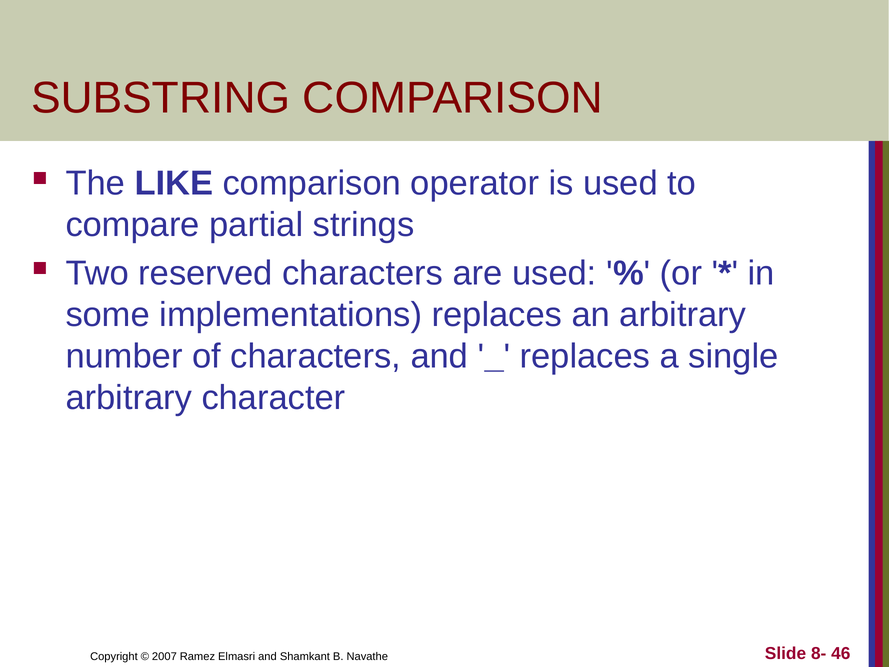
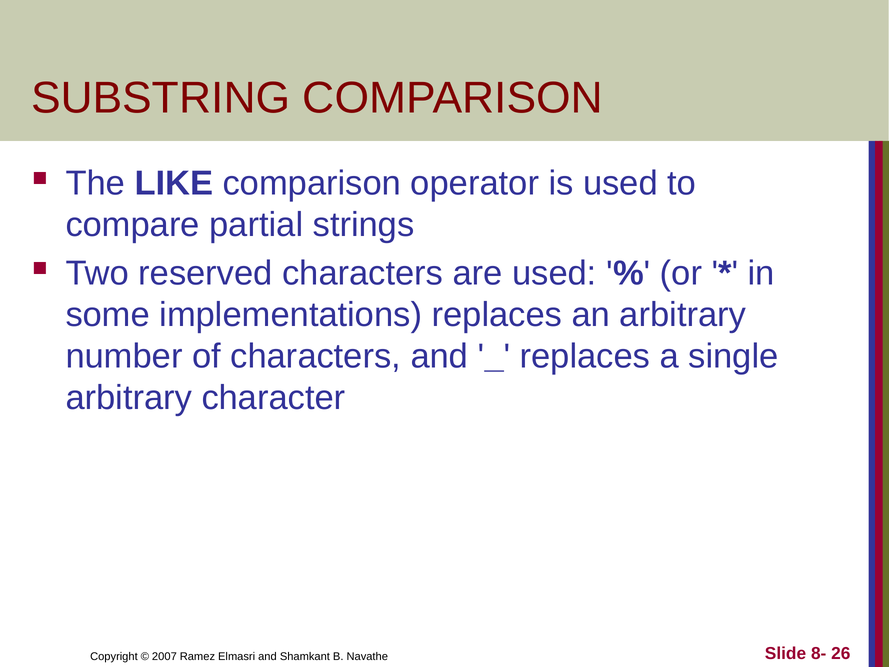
46: 46 -> 26 (841, 653)
